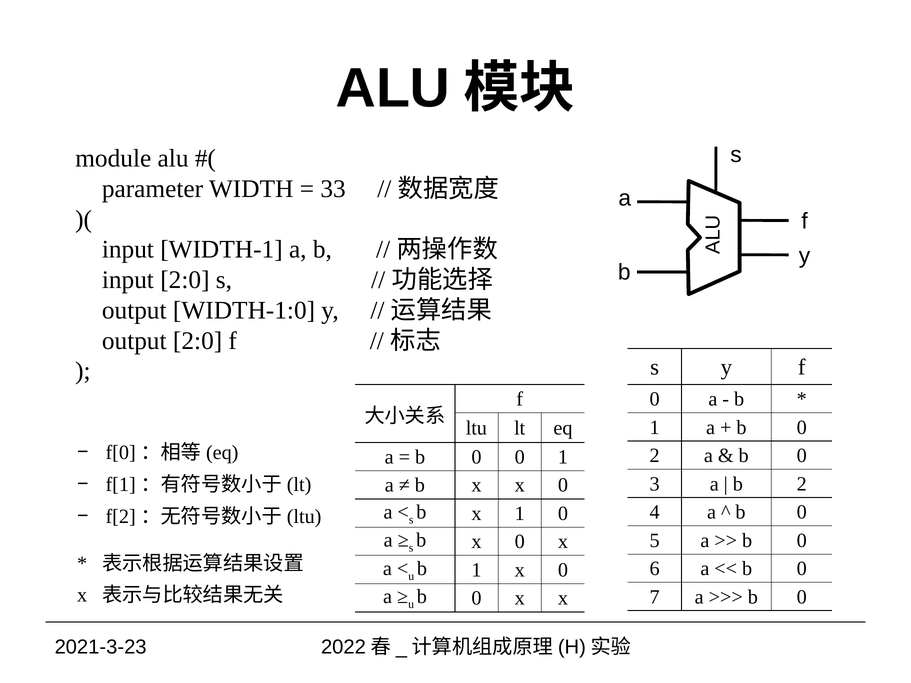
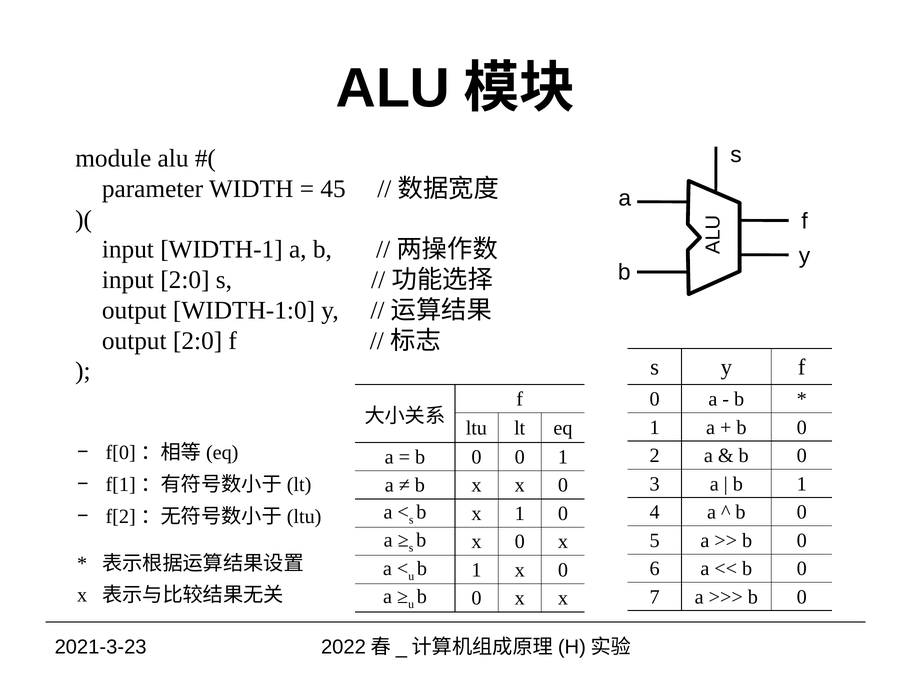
33: 33 -> 45 (333, 189)
2: 2 -> 1 (802, 484)
